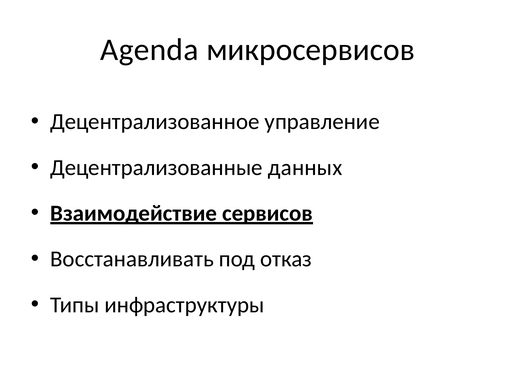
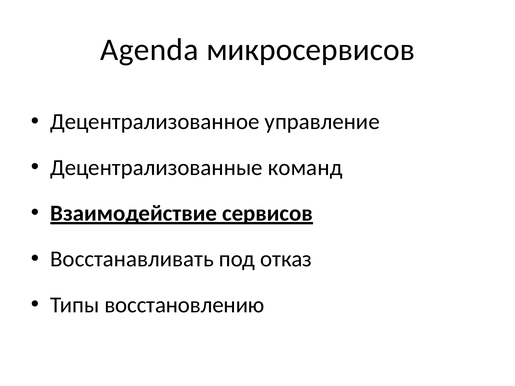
данных: данных -> команд (305, 168)
инфраструктуры: инфраструктуры -> восстановлению (184, 305)
